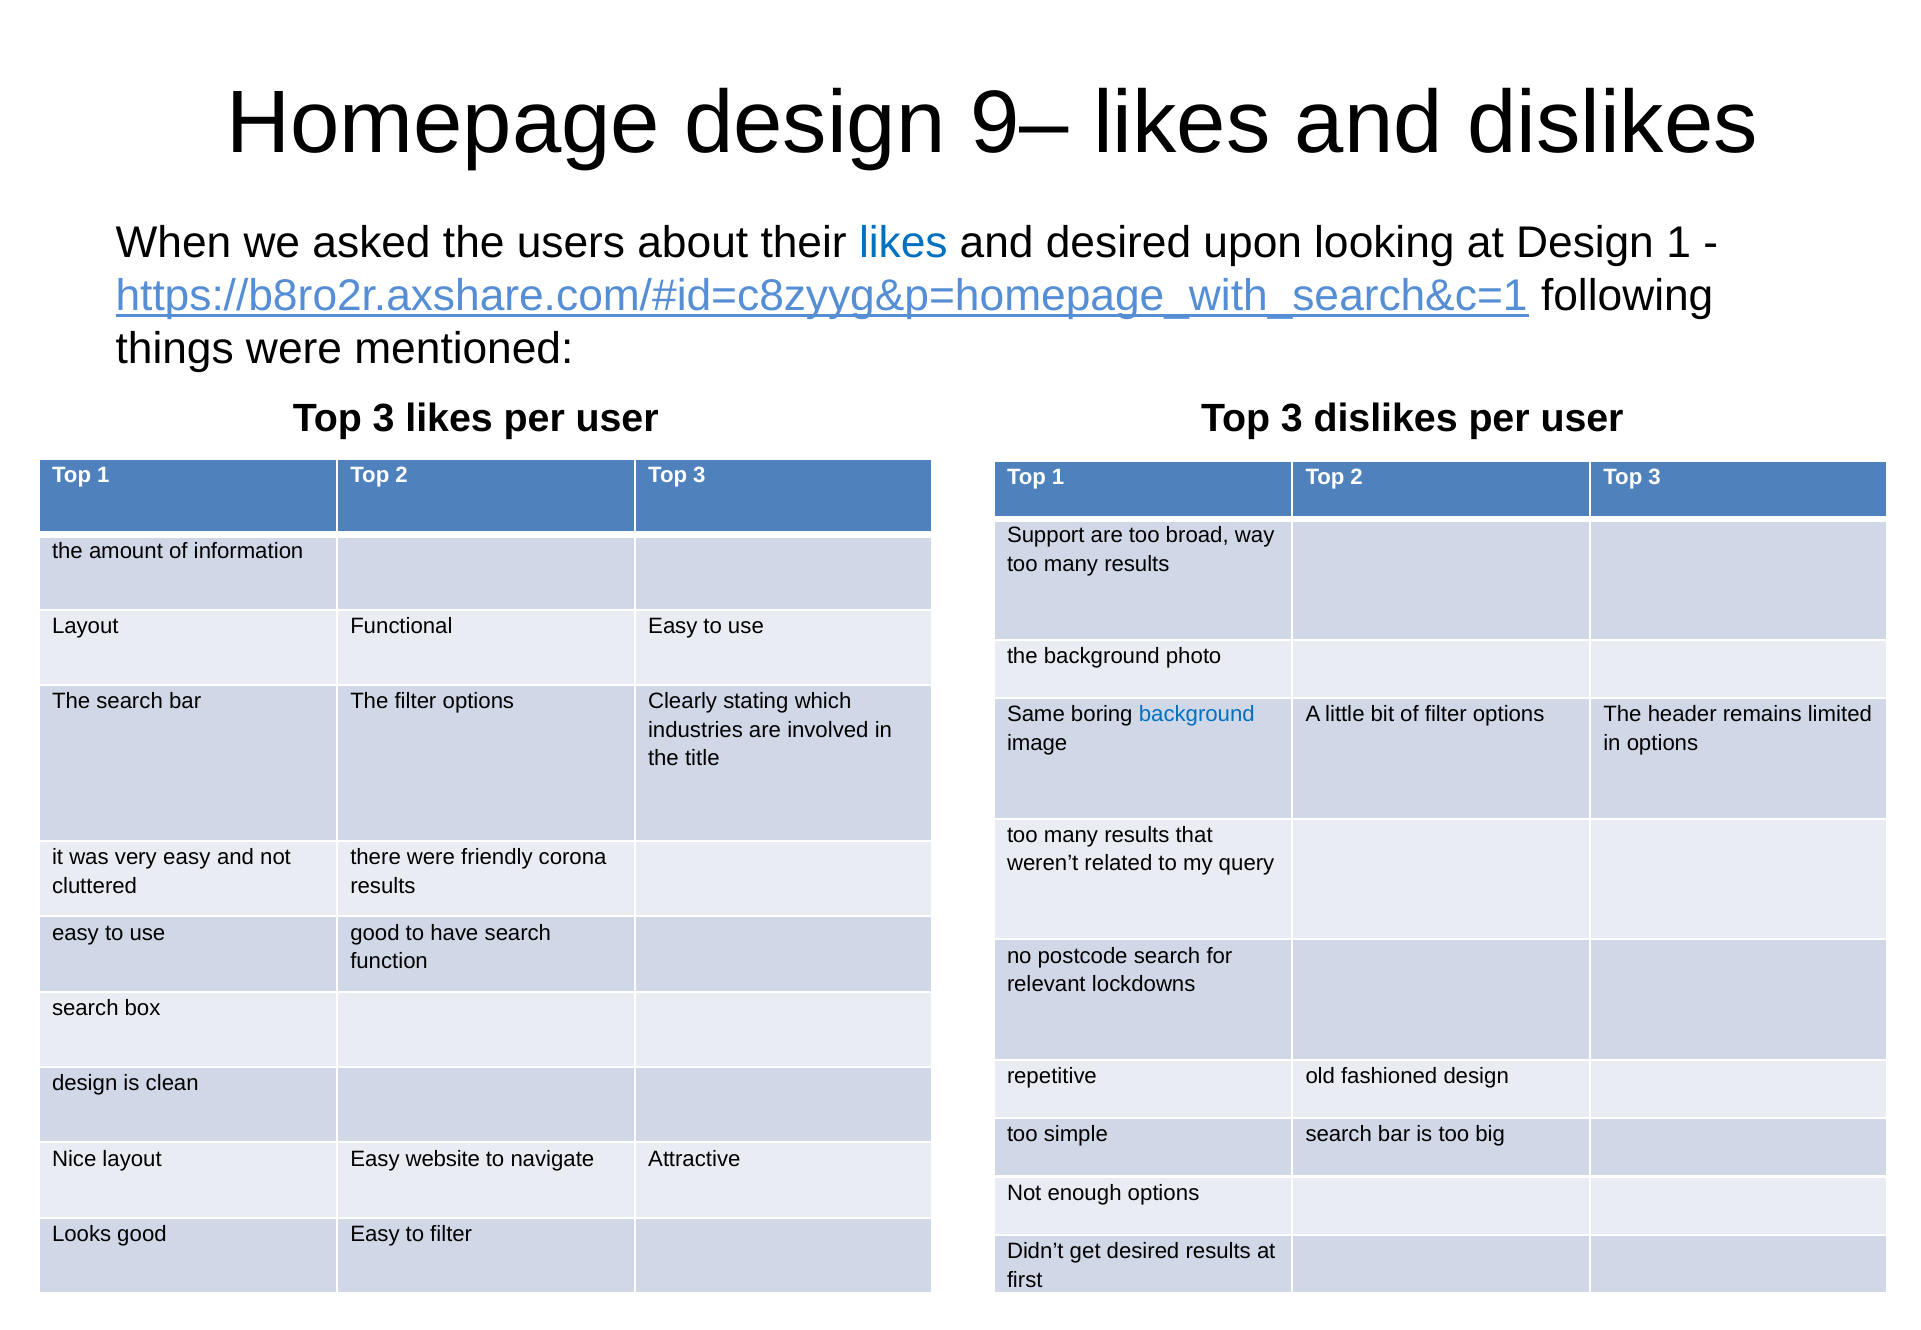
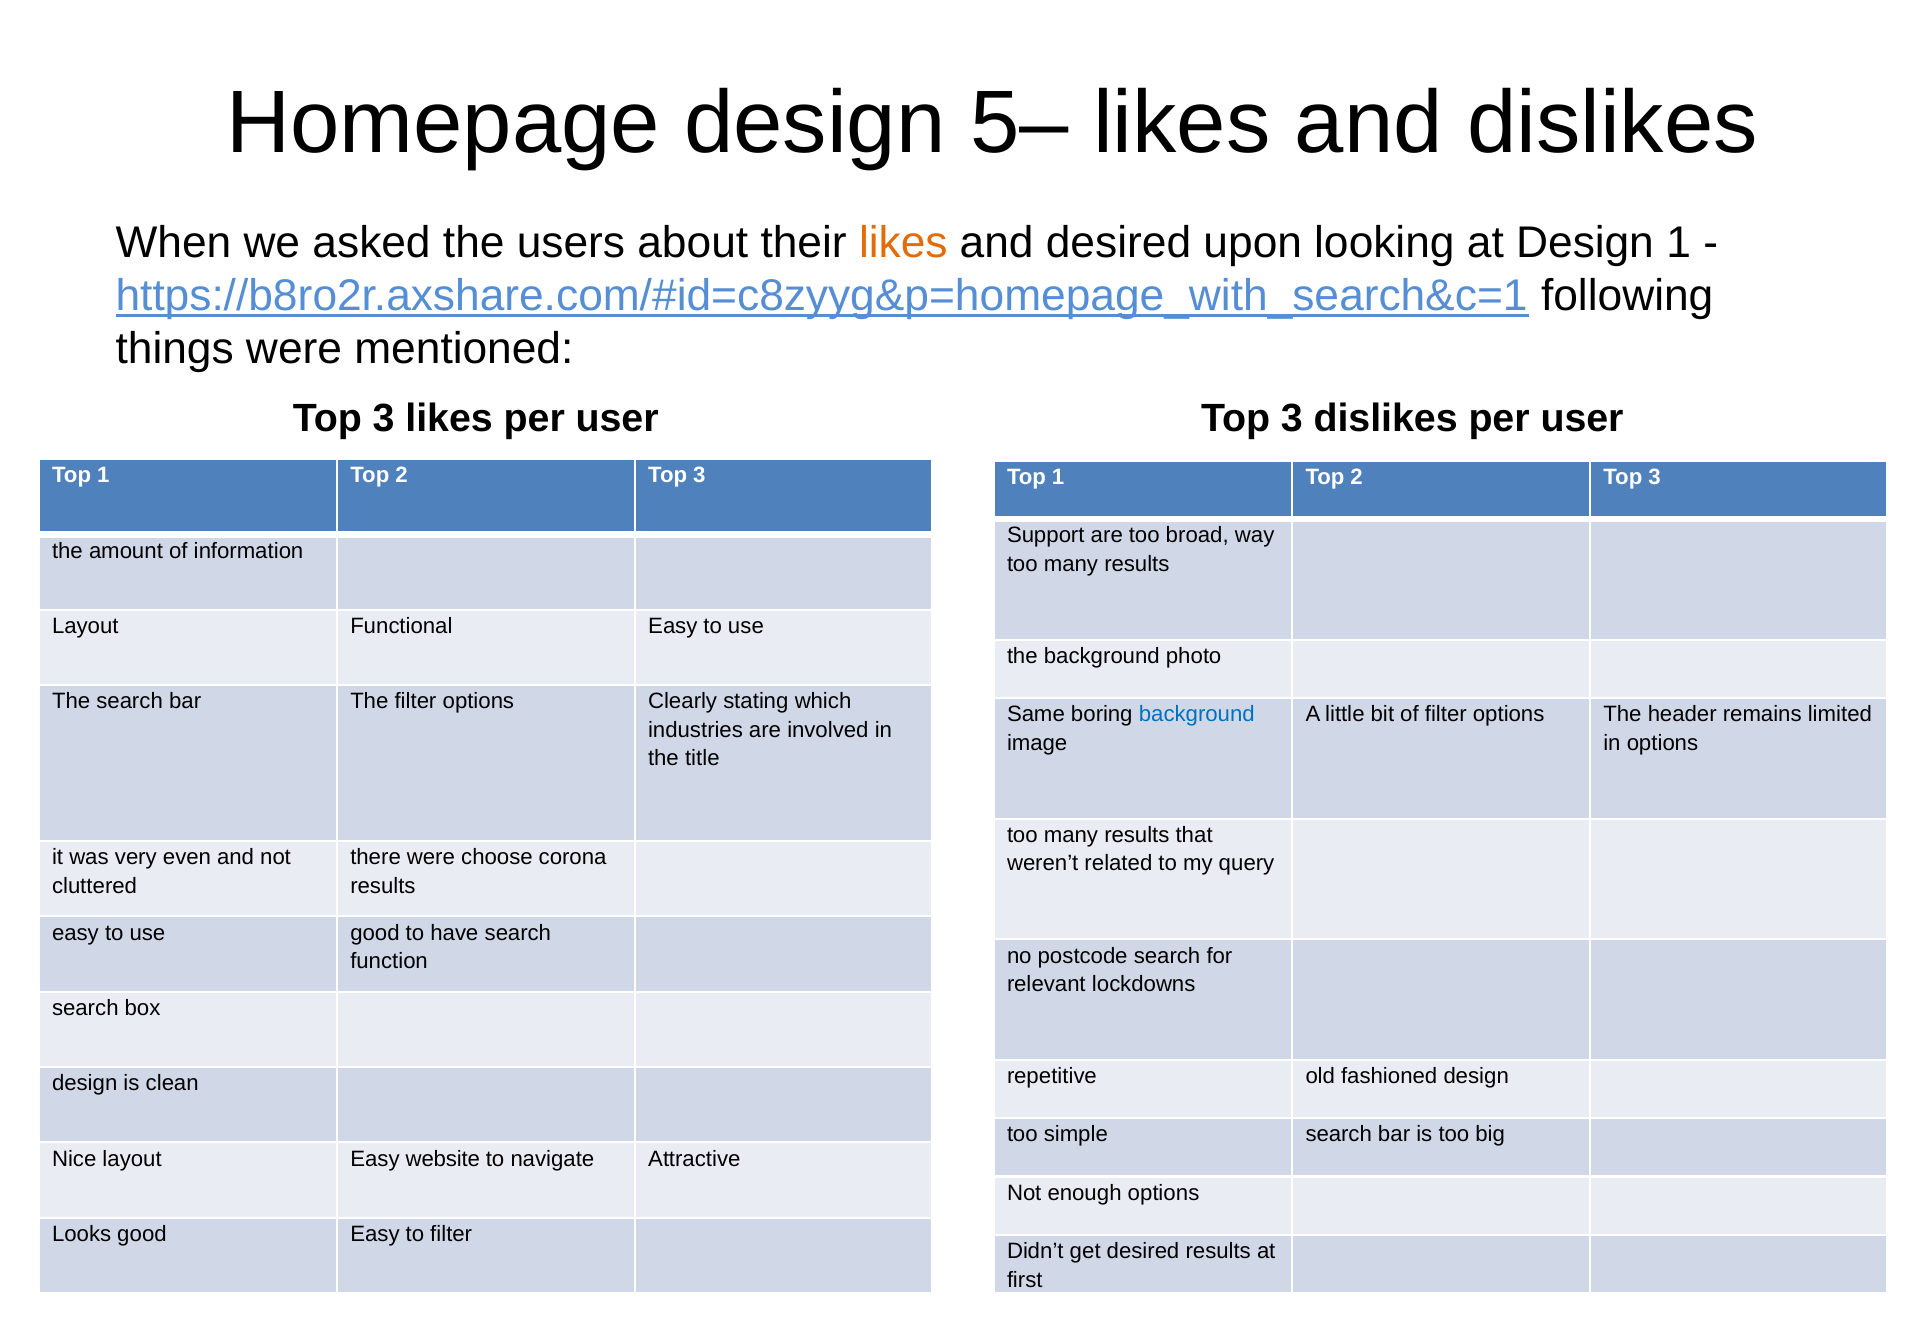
9–: 9– -> 5– (1019, 123)
likes colour: blue -> orange (903, 243)
very easy: easy -> even (187, 857)
friendly: friendly -> choose (497, 857)
